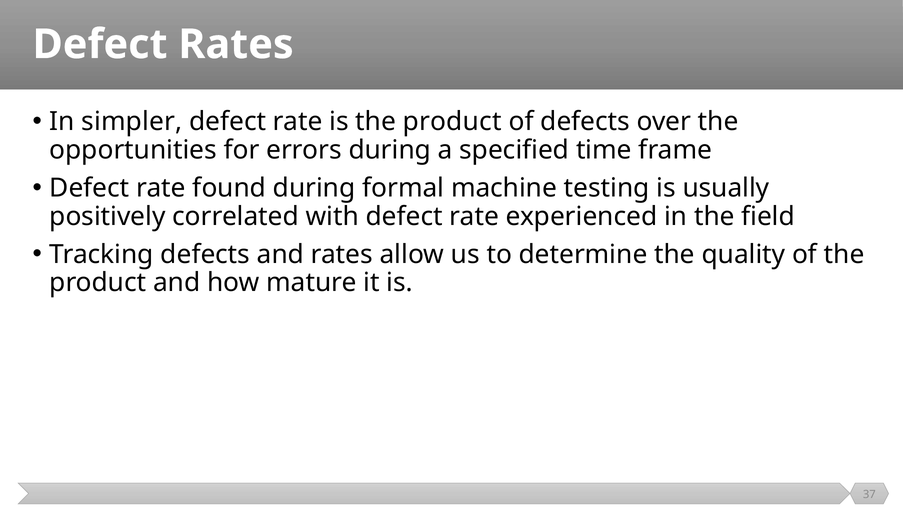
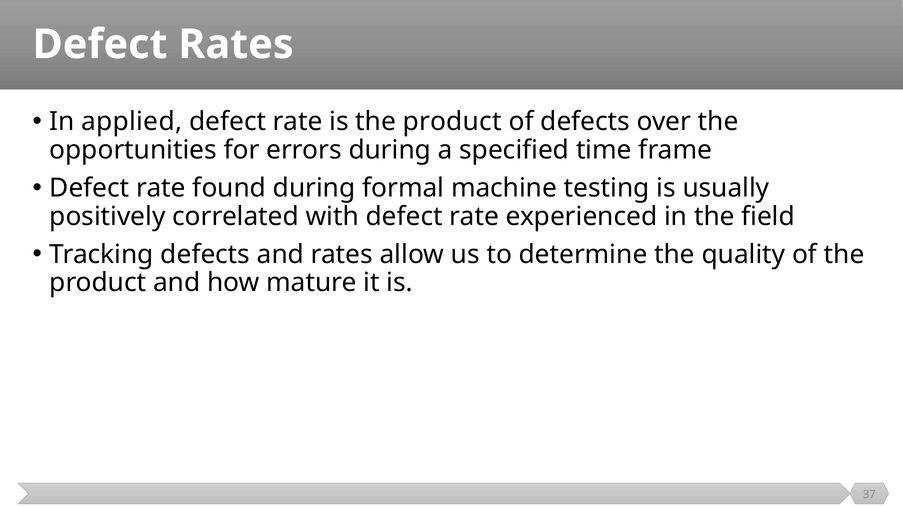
simpler: simpler -> applied (132, 122)
